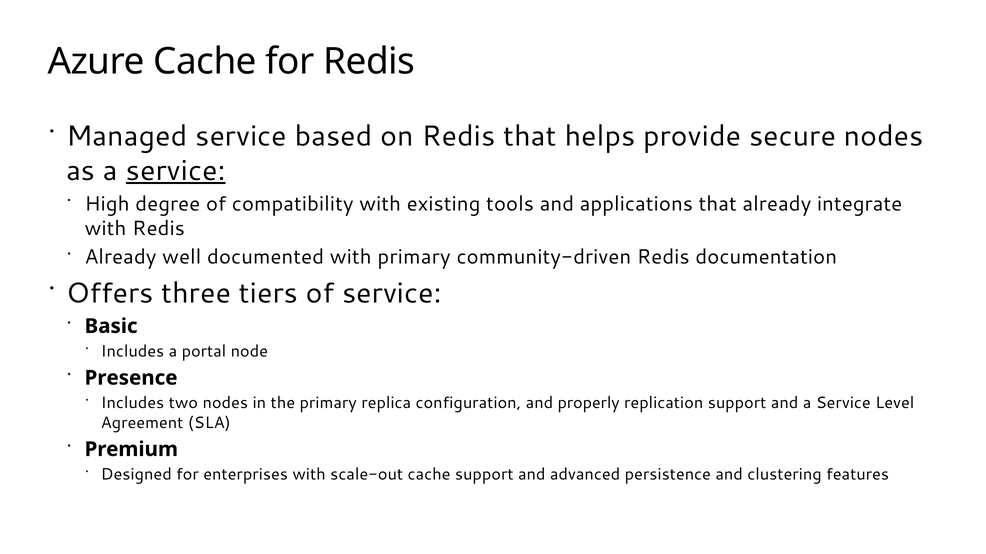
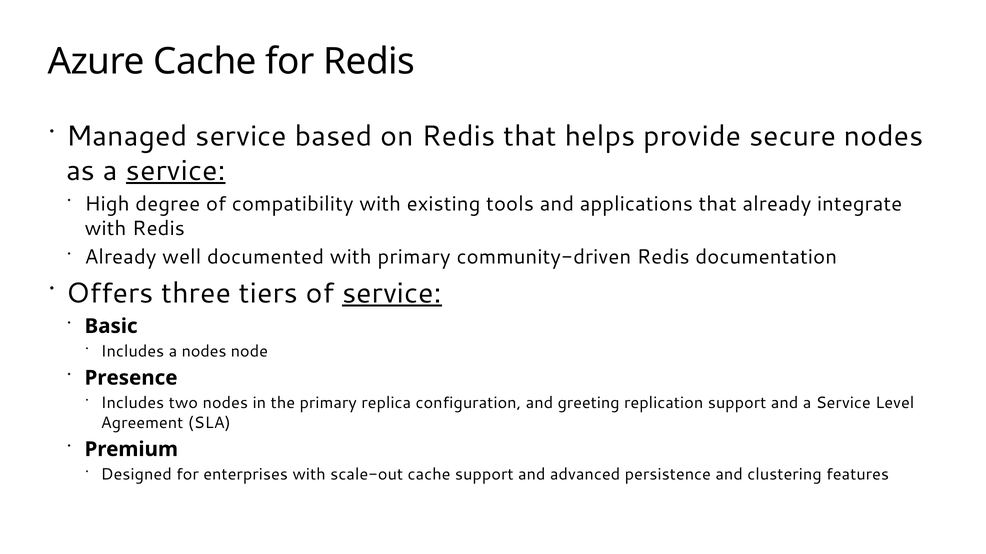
service underline: none -> present (392, 293)
a portal: portal -> nodes (204, 352)
properly: properly -> greeting (589, 403)
